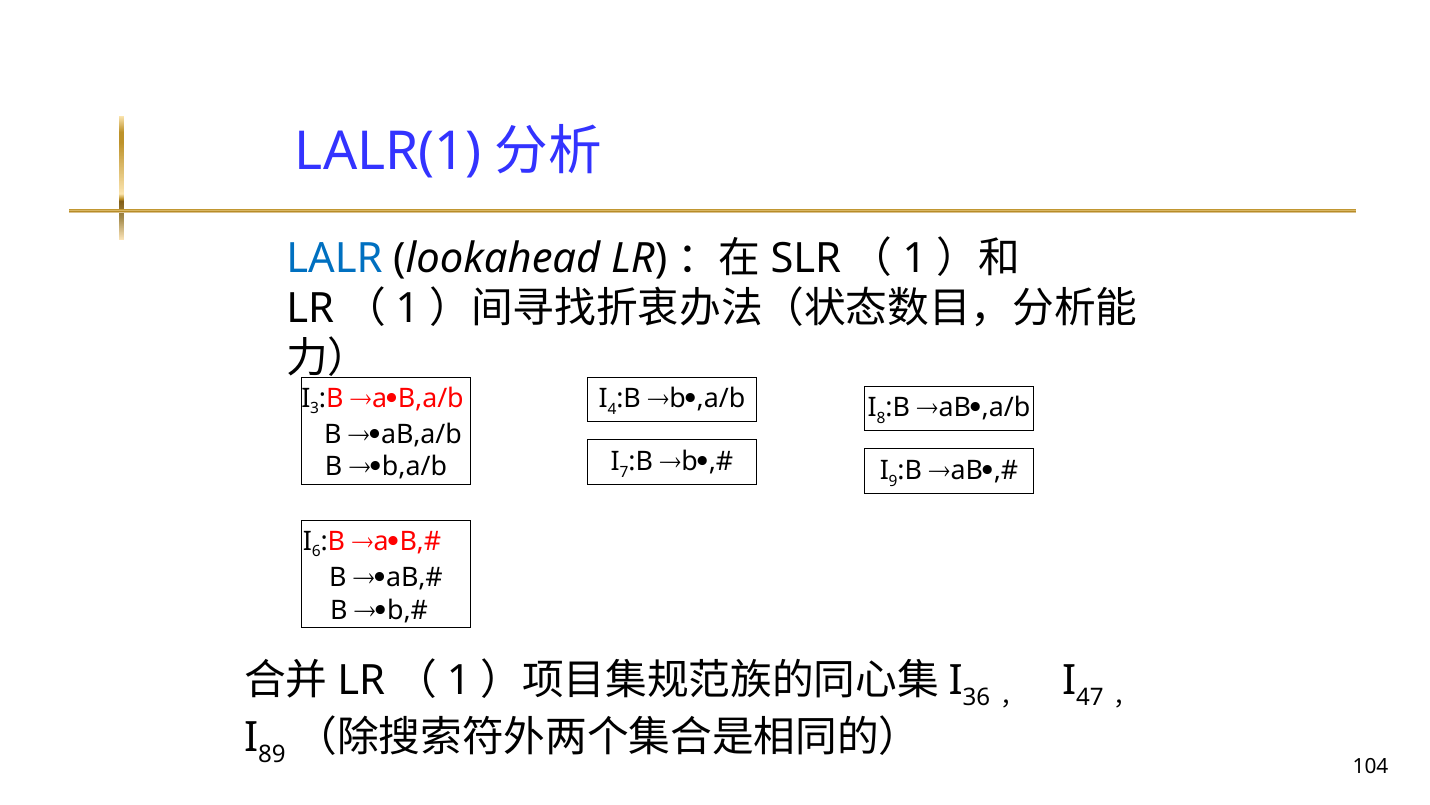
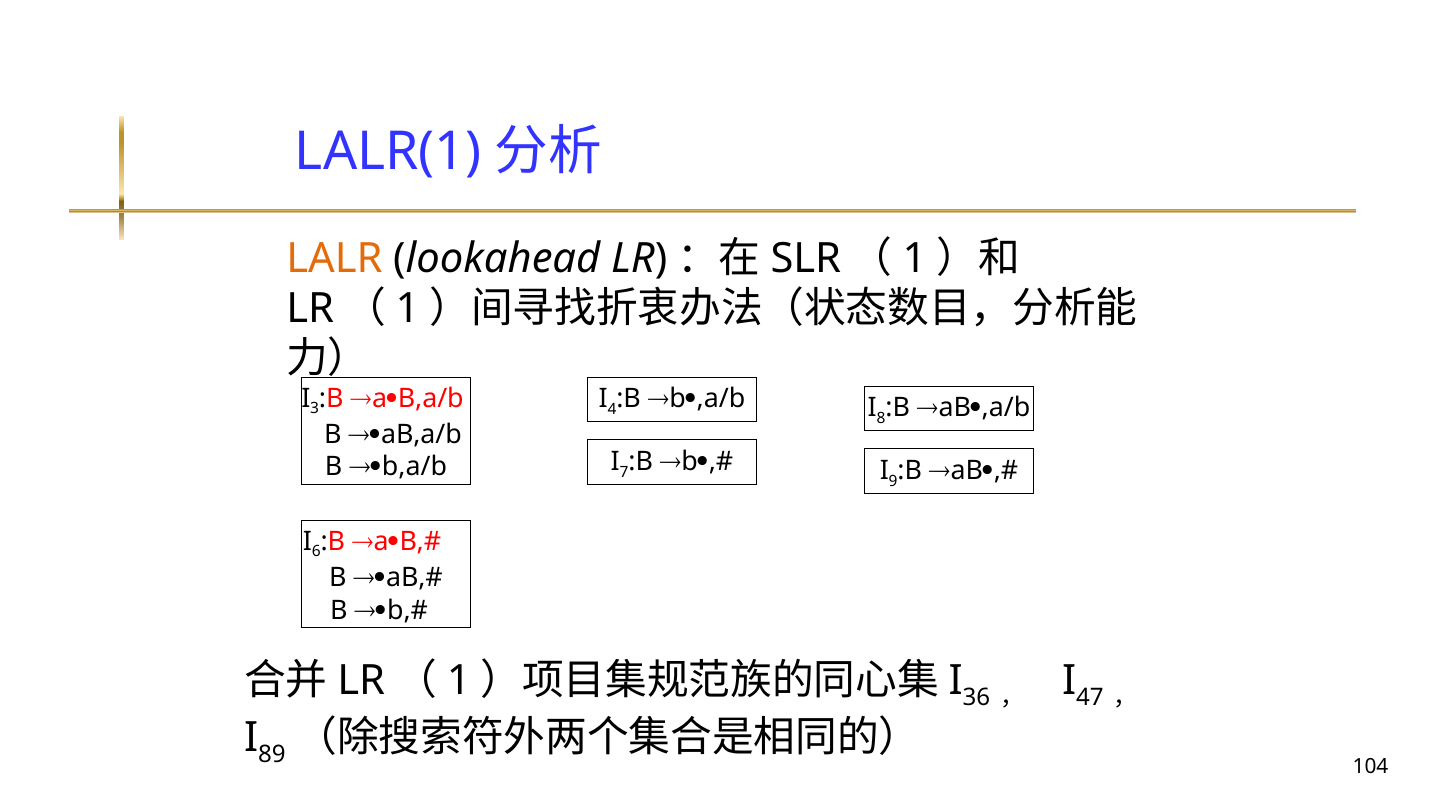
LALR colour: blue -> orange (334, 258)
